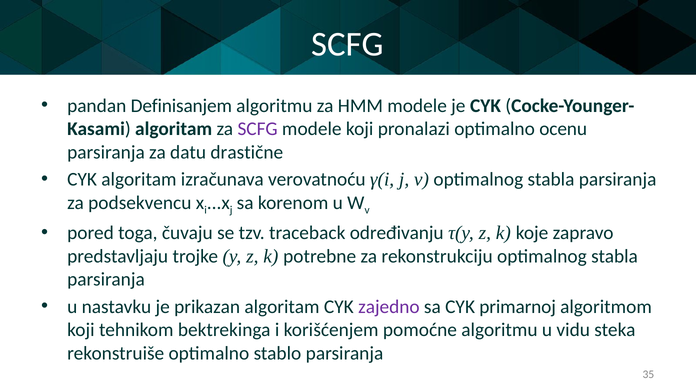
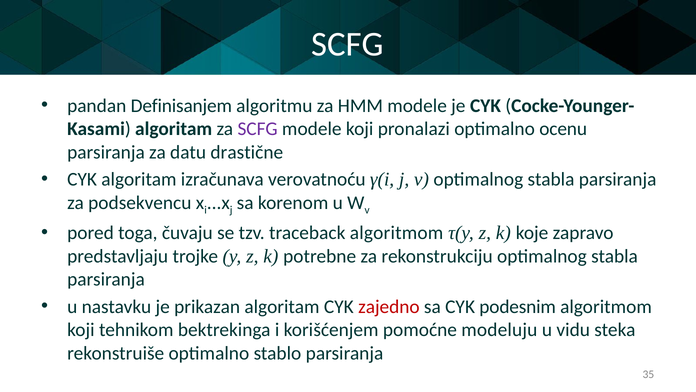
traceback određivanju: određivanju -> algoritmom (397, 233)
zajedno colour: purple -> red (389, 306)
primarnoj: primarnoj -> podesnim (518, 306)
pomoćne algoritmu: algoritmu -> modeluju (499, 329)
